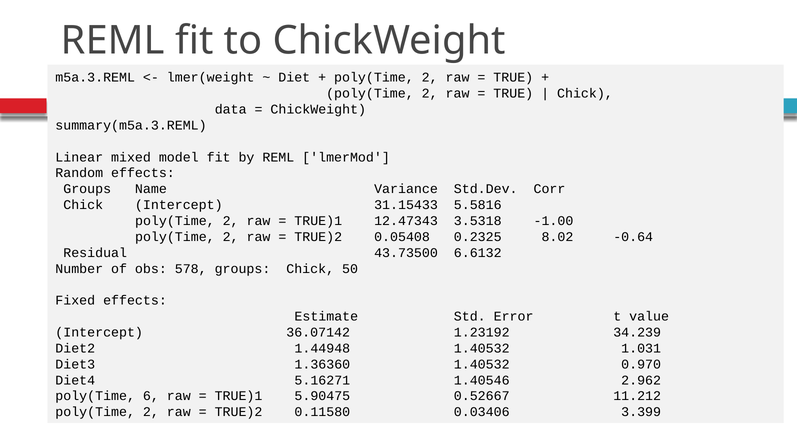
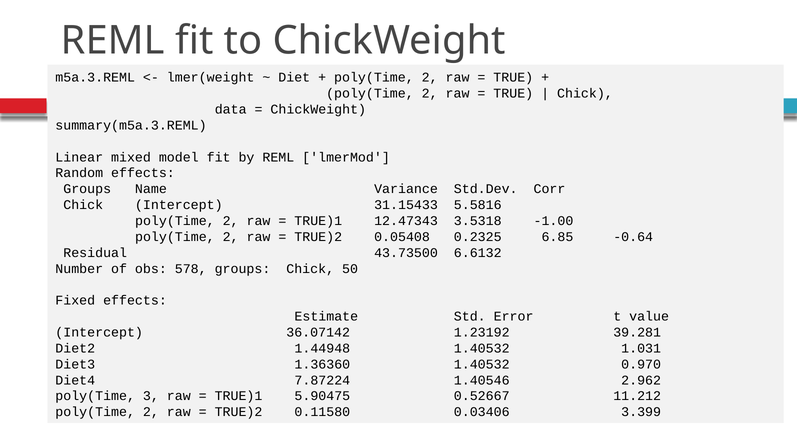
8.02: 8.02 -> 6.85 (557, 237)
34.239: 34.239 -> 39.281 (637, 333)
5.16271: 5.16271 -> 7.87224 (322, 380)
6: 6 -> 3 (151, 396)
